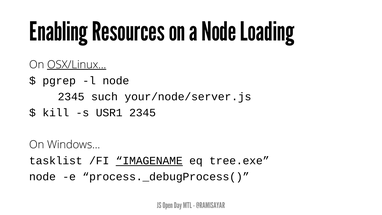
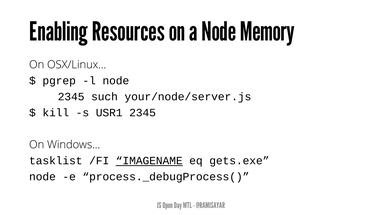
Loading: Loading -> Memory (267, 32)
OSX/Linux… underline: present -> none (77, 65)
tree.exe: tree.exe -> gets.exe (239, 161)
